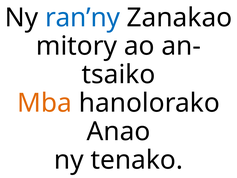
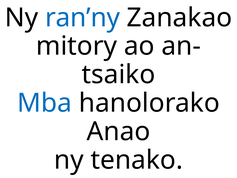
Mba colour: orange -> blue (44, 103)
